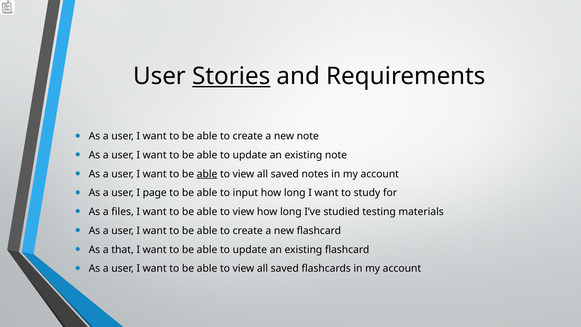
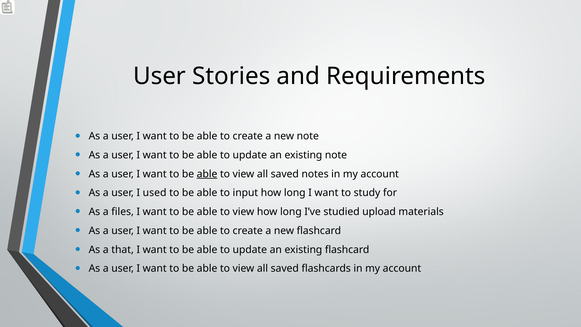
Stories underline: present -> none (231, 76)
page: page -> used (155, 193)
testing: testing -> upload (379, 212)
